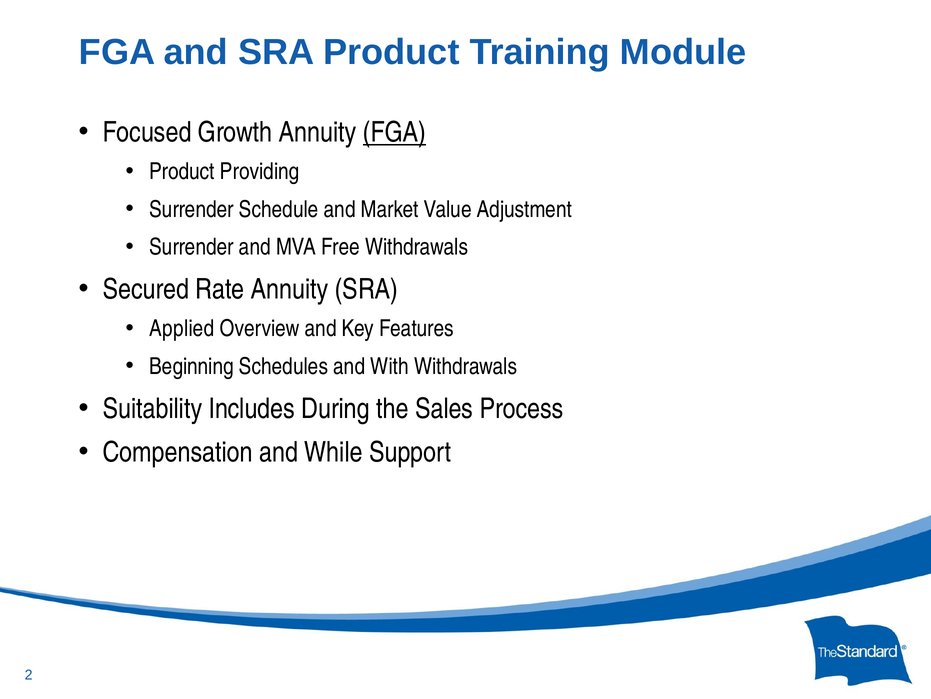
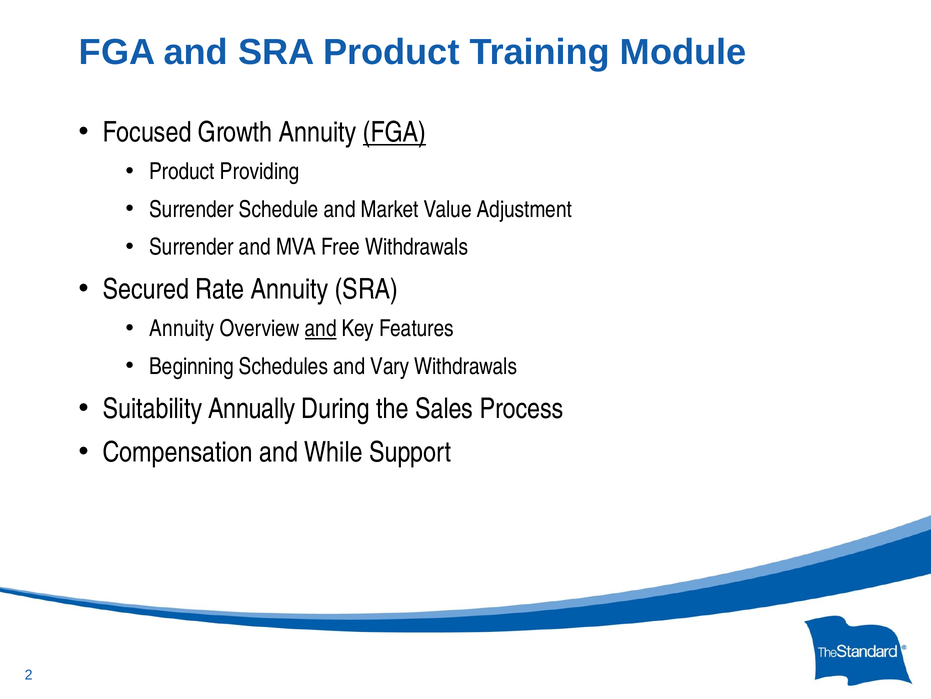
Applied: Applied -> Annuity (182, 328)
and underline: none -> present (321, 328)
With: With -> Vary (390, 366)
Includes: Includes -> Annually (252, 408)
